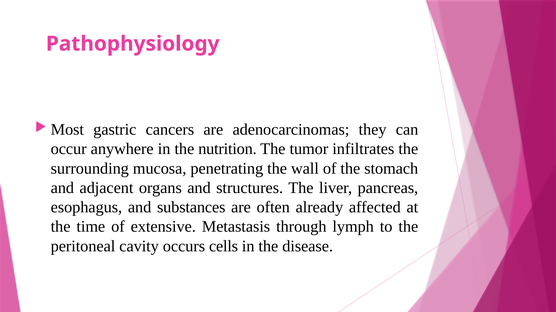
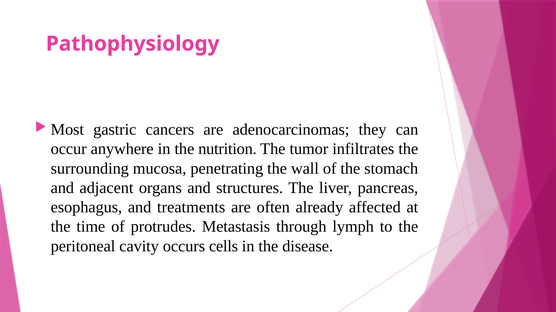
substances: substances -> treatments (191, 208)
extensive: extensive -> protrudes (163, 227)
